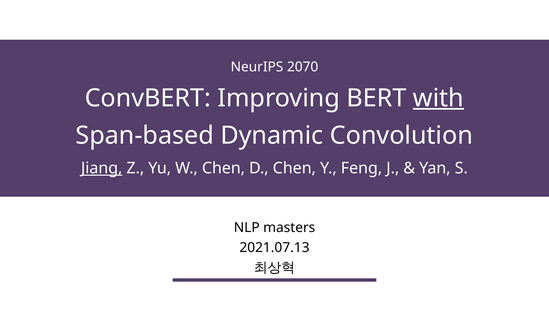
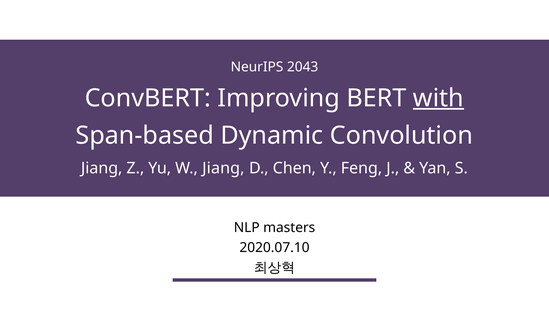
2070: 2070 -> 2043 (303, 67)
Jiang underline: present -> none (102, 168)
W Chen: Chen -> Jiang (223, 168)
2021.07.13: 2021.07.13 -> 2020.07.10 (275, 248)
